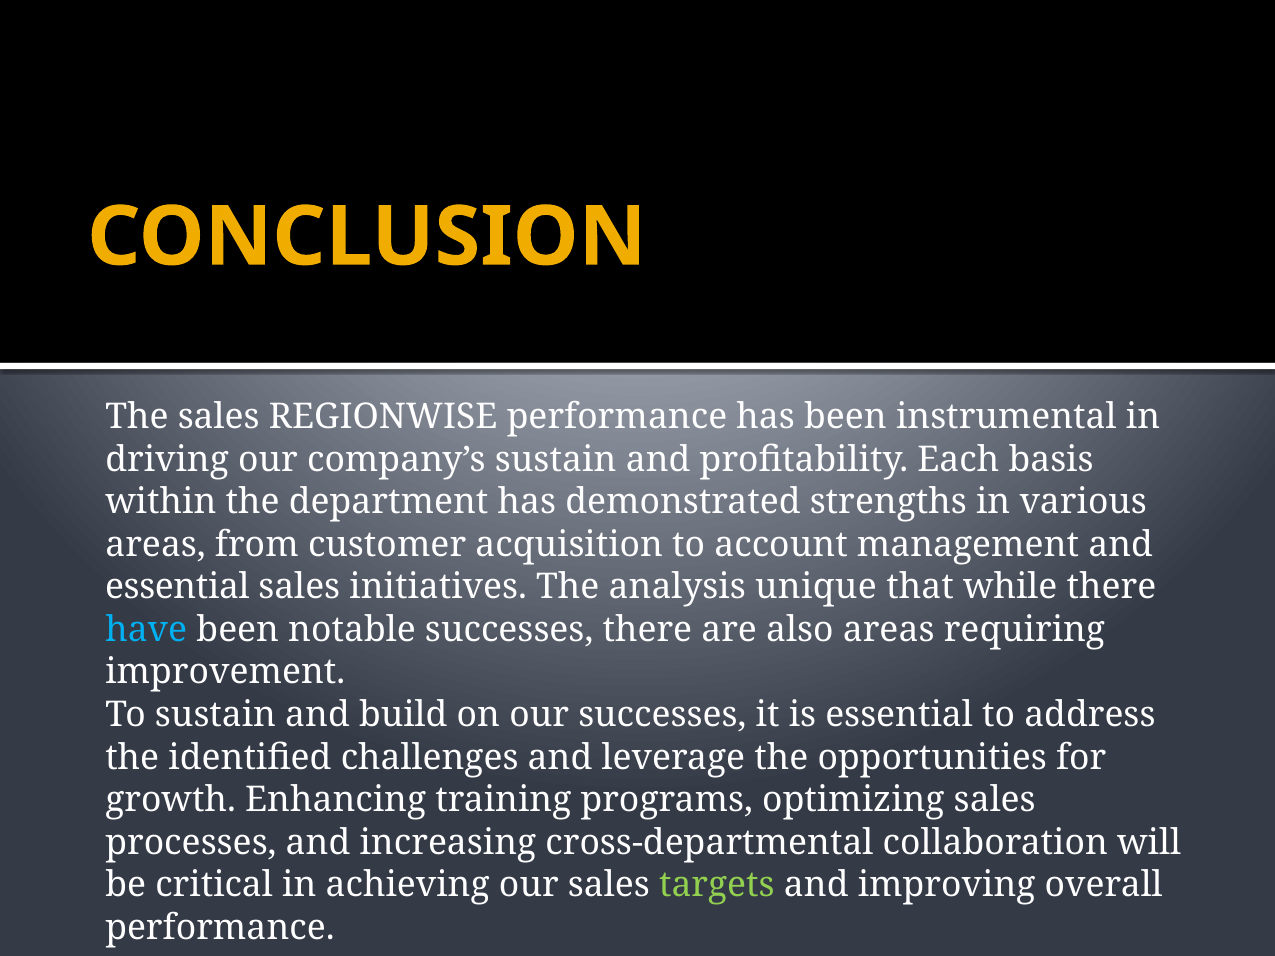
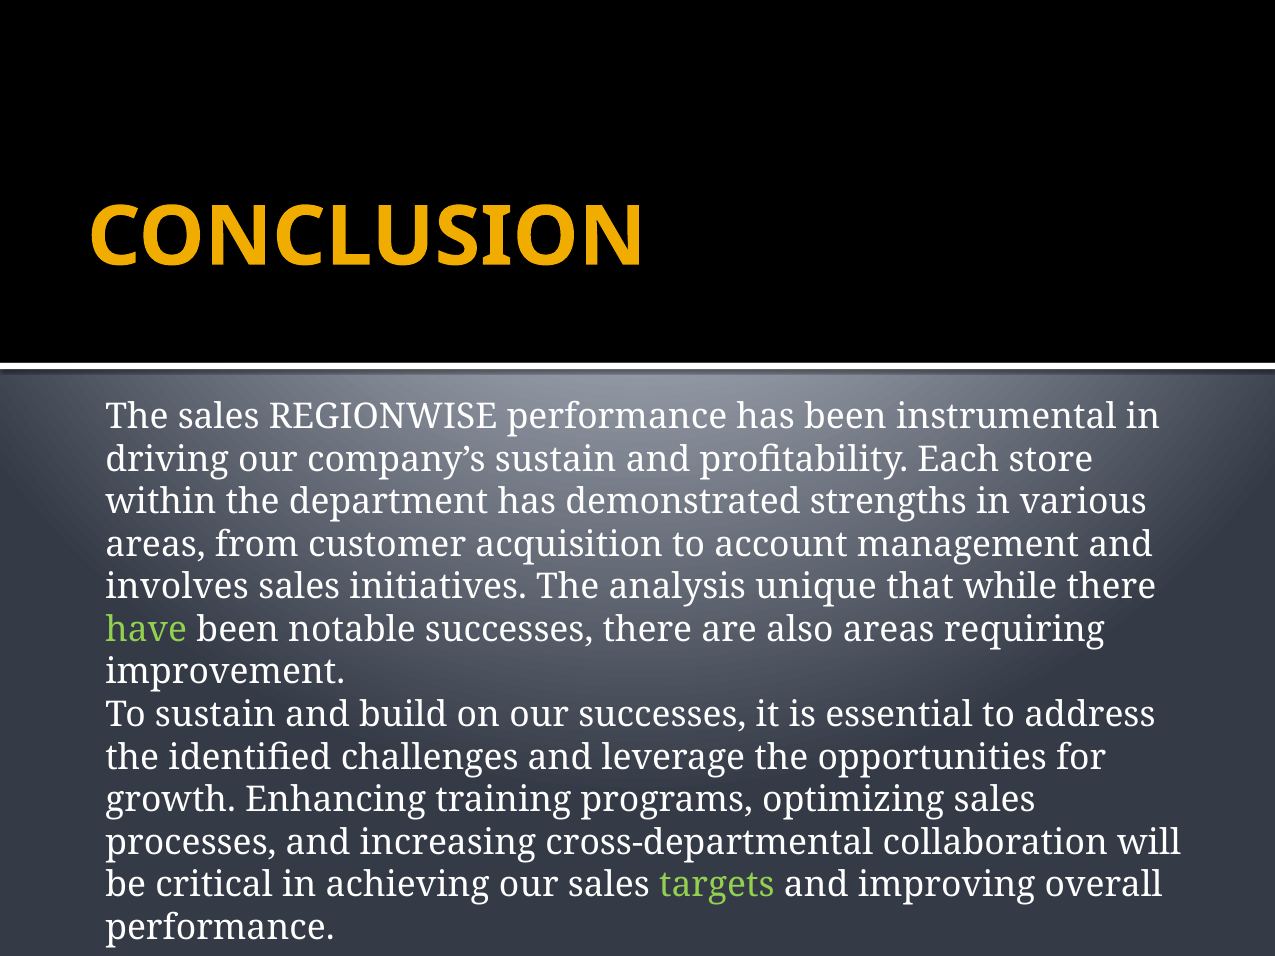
basis: basis -> store (1051, 460)
essential: essential -> involves (177, 587)
have colour: light blue -> light green (146, 630)
